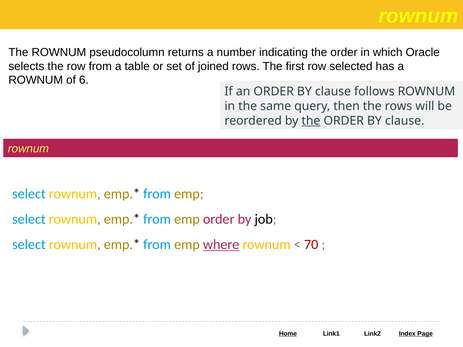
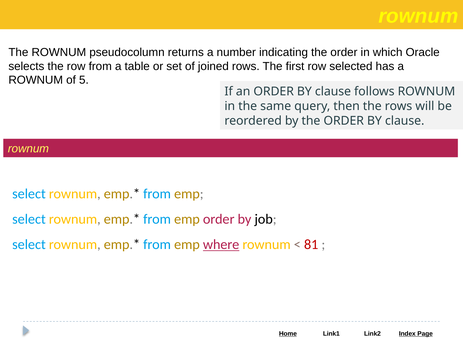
6: 6 -> 5 (84, 80)
the underline: present -> none (311, 121)
70: 70 -> 81 (311, 245)
